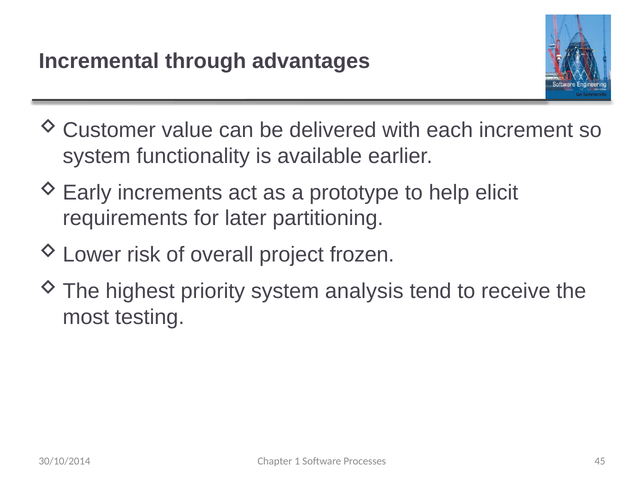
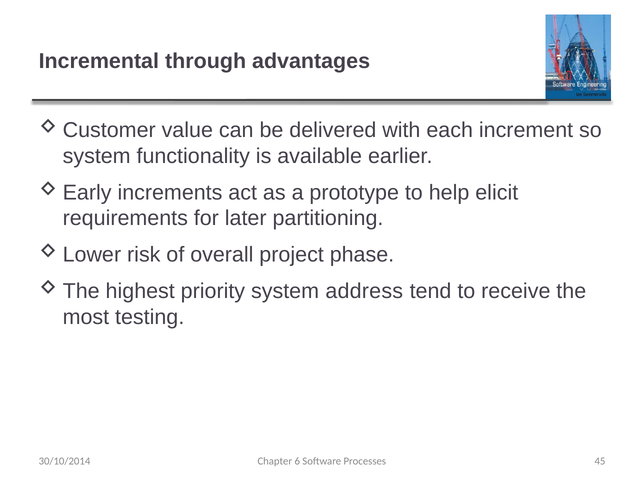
frozen: frozen -> phase (362, 255)
analysis: analysis -> address (364, 291)
1: 1 -> 6 (297, 461)
